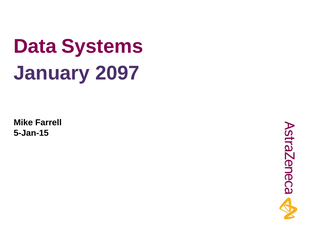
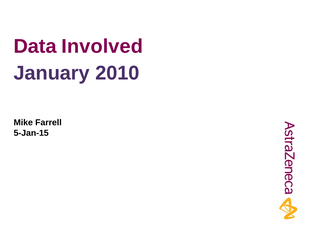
Systems: Systems -> Involved (102, 46)
2097: 2097 -> 2010 (117, 73)
